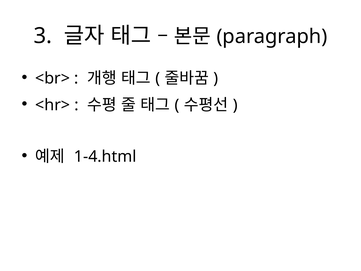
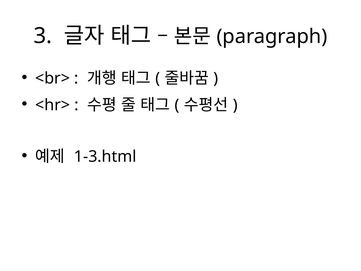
1-4.html: 1-4.html -> 1-3.html (105, 156)
